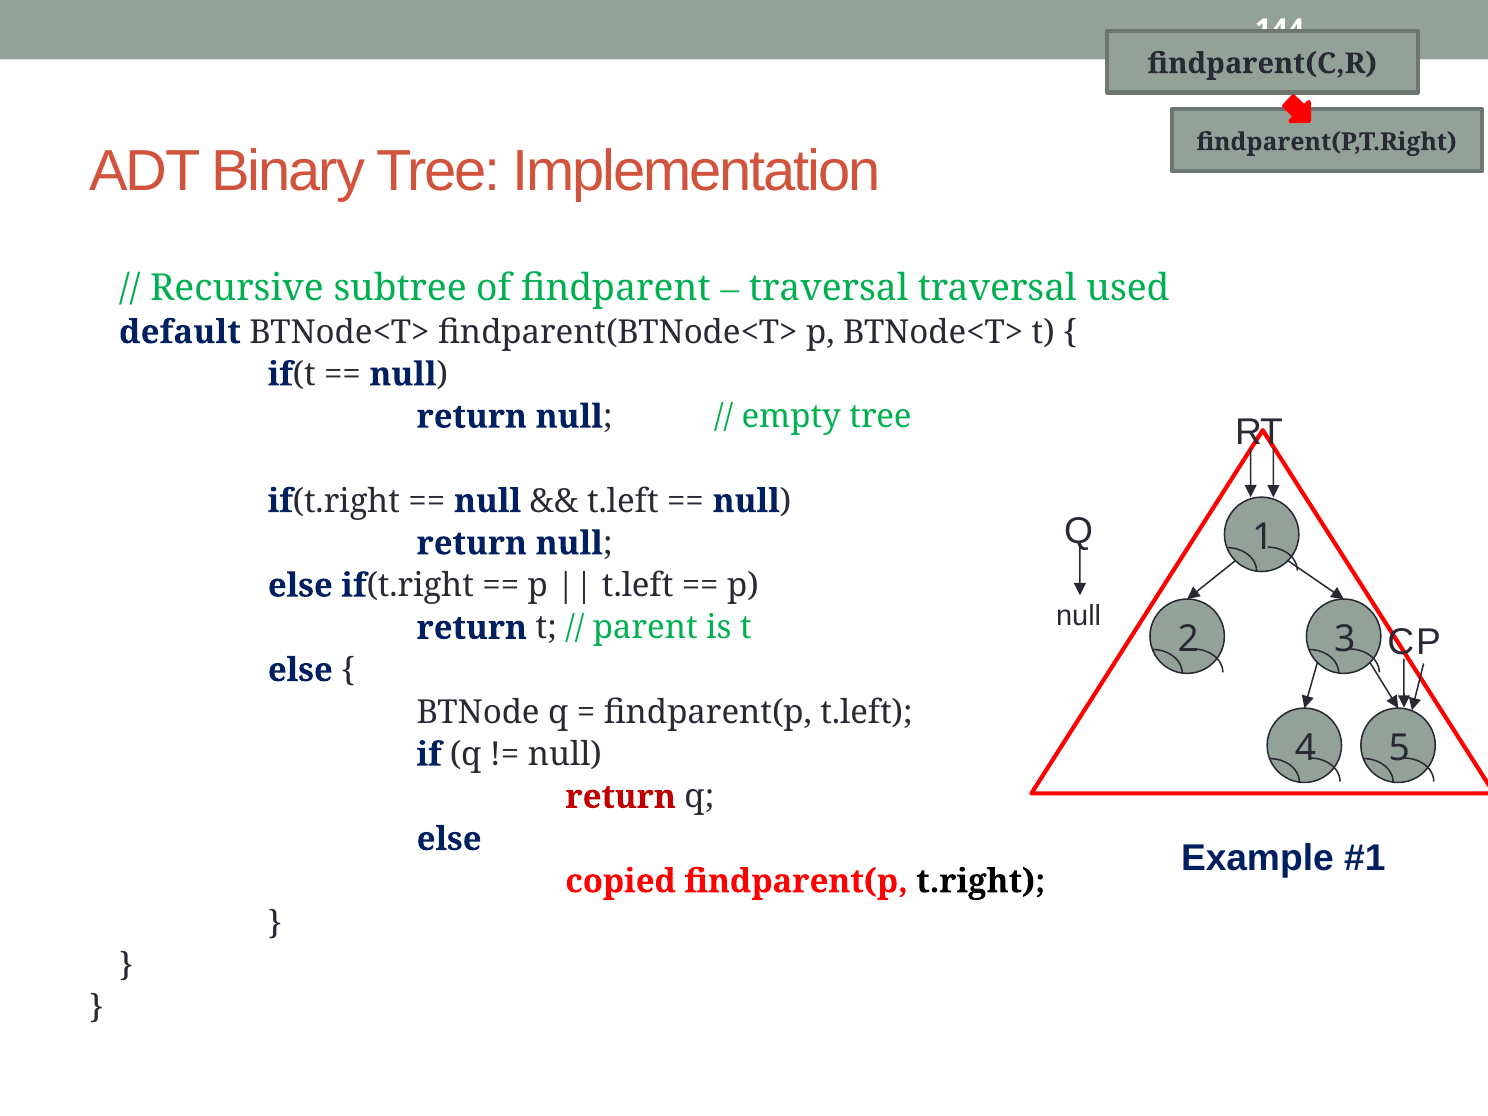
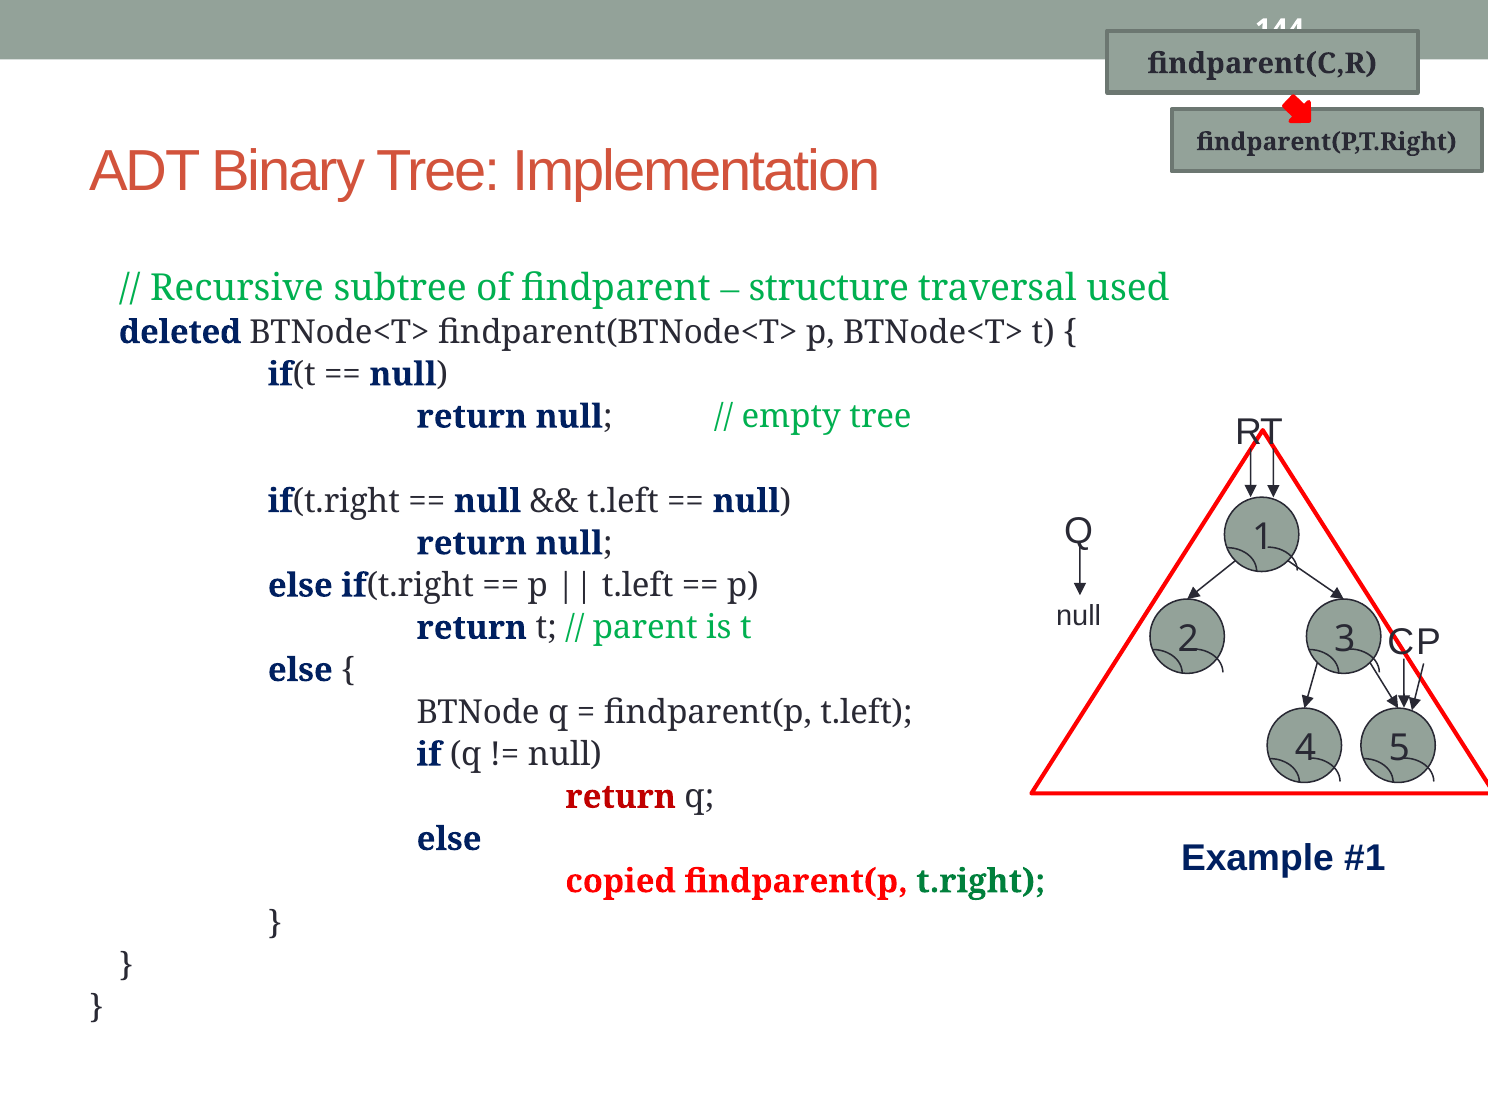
traversal: traversal -> structure (829, 288)
default: default -> deleted (180, 332)
t.right colour: black -> green (981, 881)
